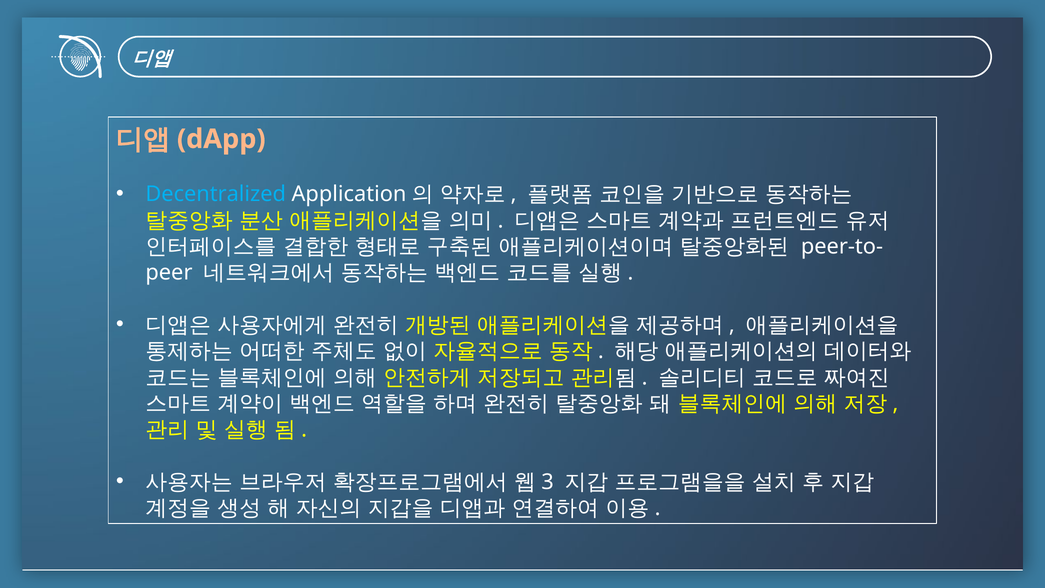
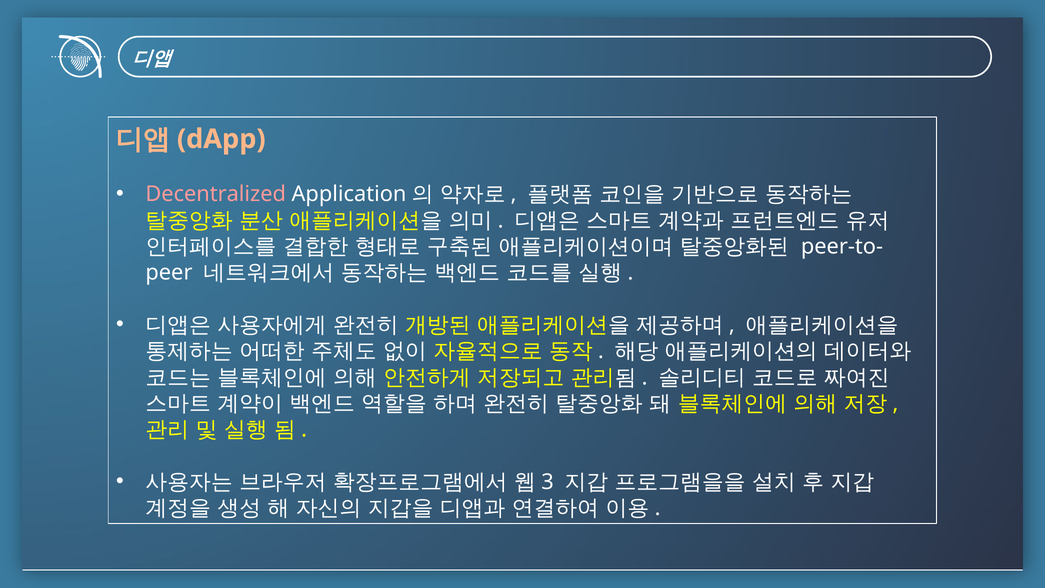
Decentralized colour: light blue -> pink (216, 194)
